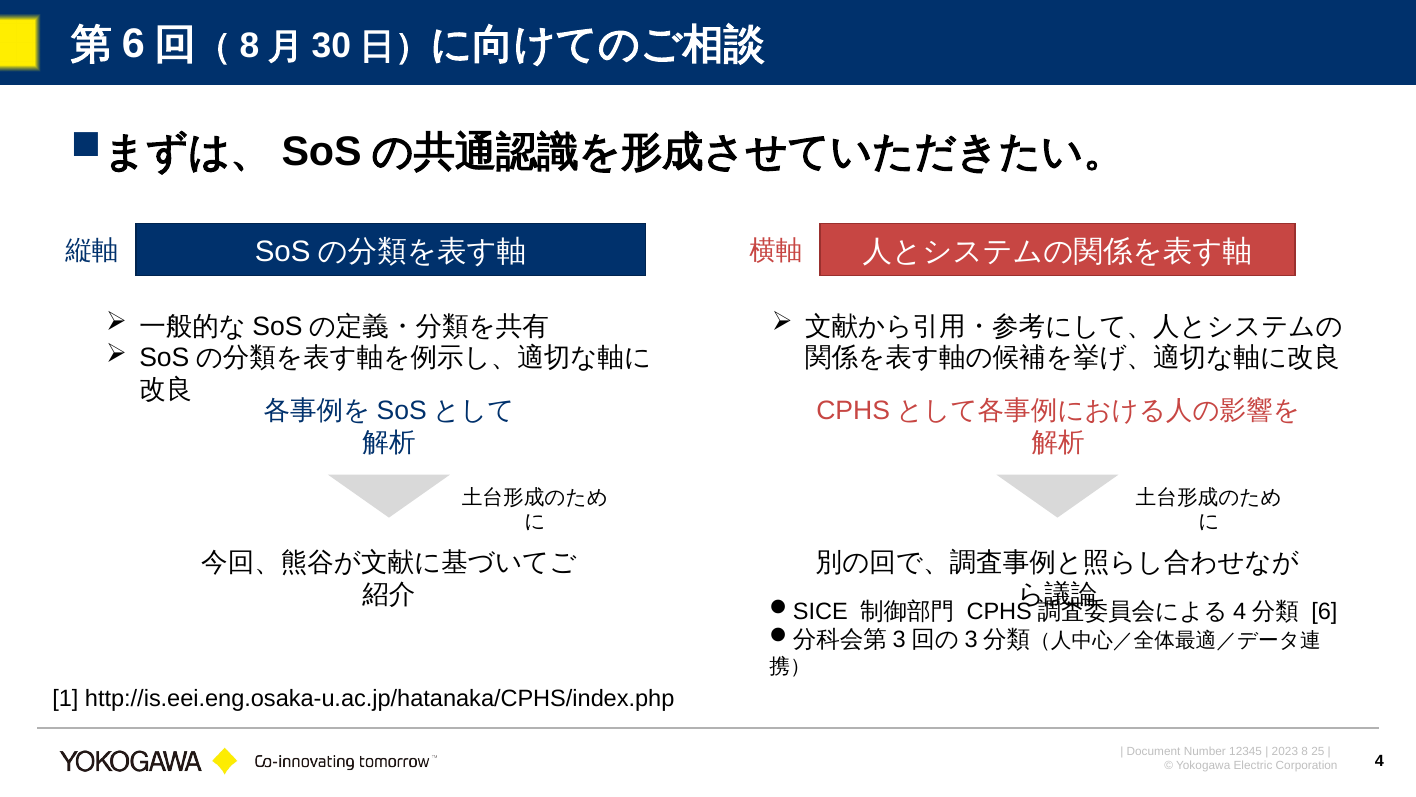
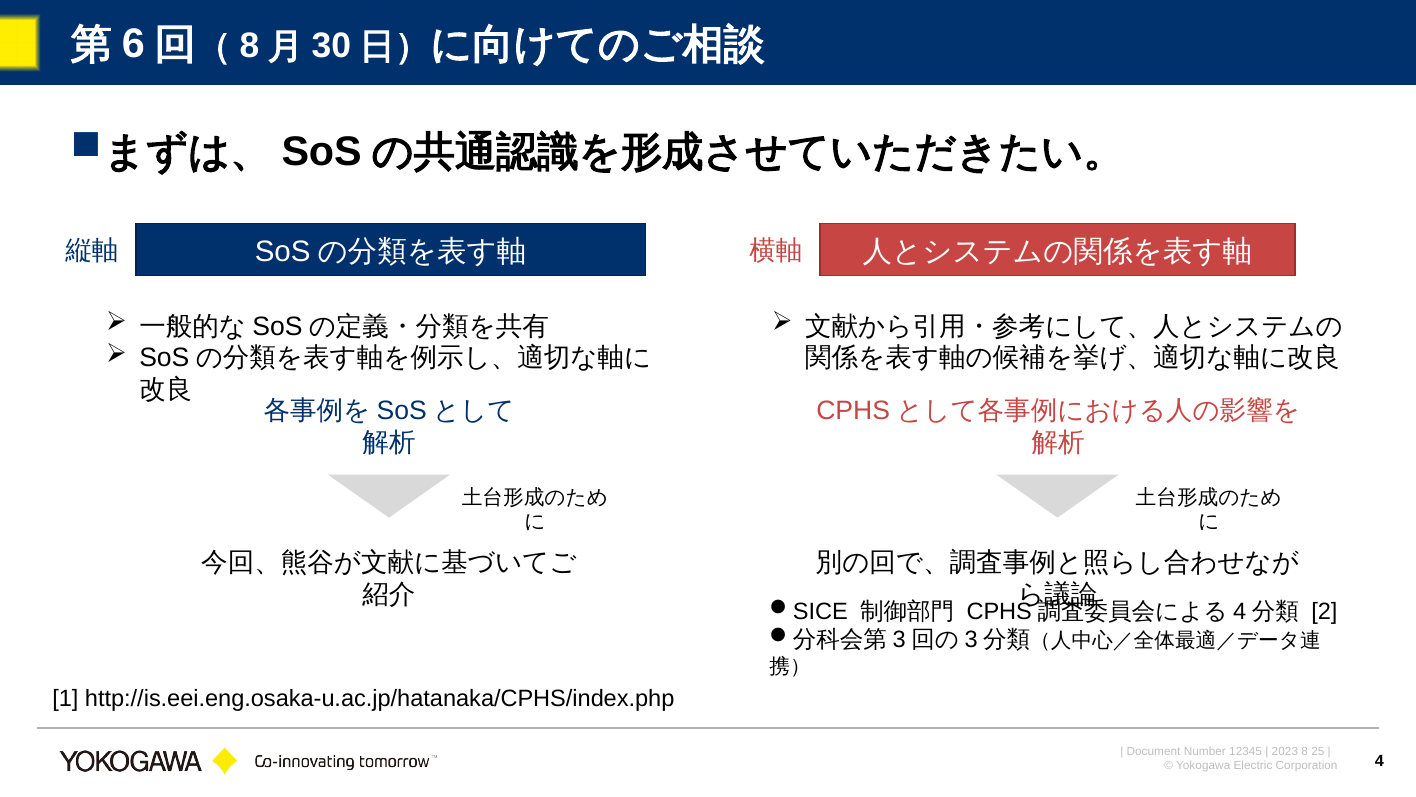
6: 6 -> 2 (1324, 611)
